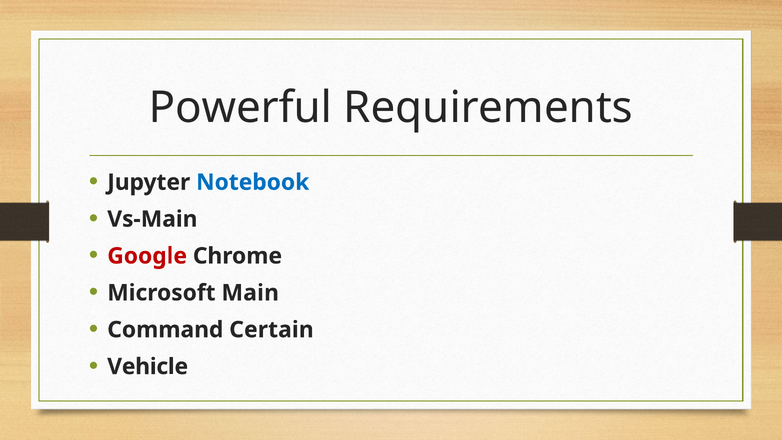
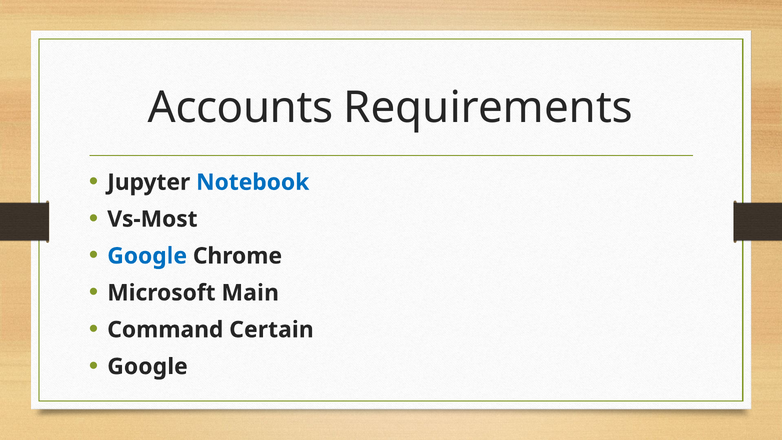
Powerful: Powerful -> Accounts (241, 108)
Vs-Main: Vs-Main -> Vs-Most (152, 219)
Google colour: red -> blue (147, 256)
Vehicle: Vehicle -> Google (147, 366)
